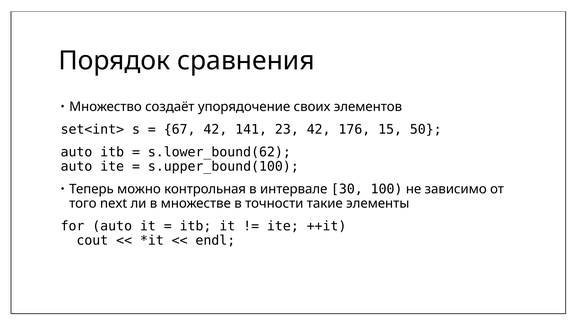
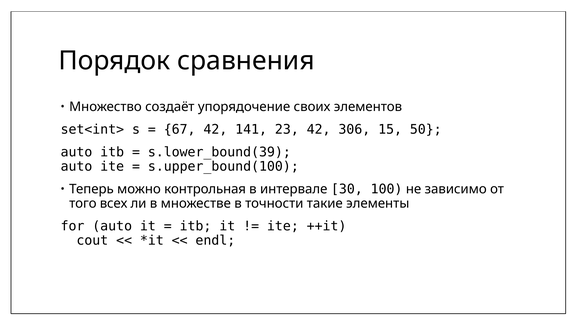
176: 176 -> 306 (354, 129)
s.lower_bound(62: s.lower_bound(62 -> s.lower_bound(39 (219, 152)
next: next -> всех (114, 203)
